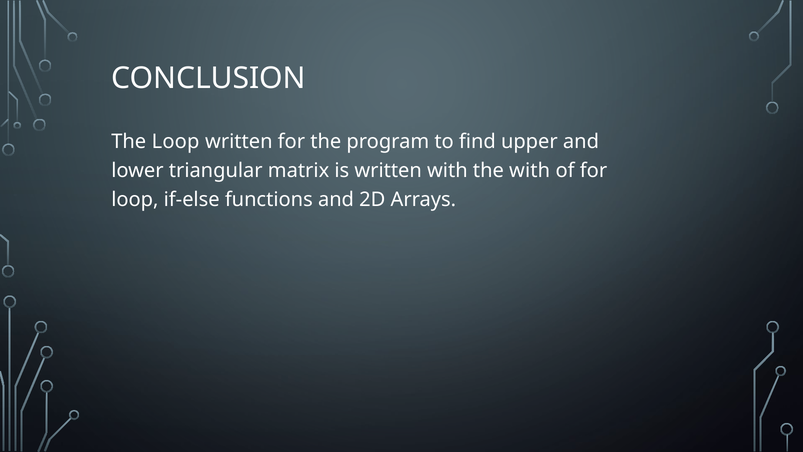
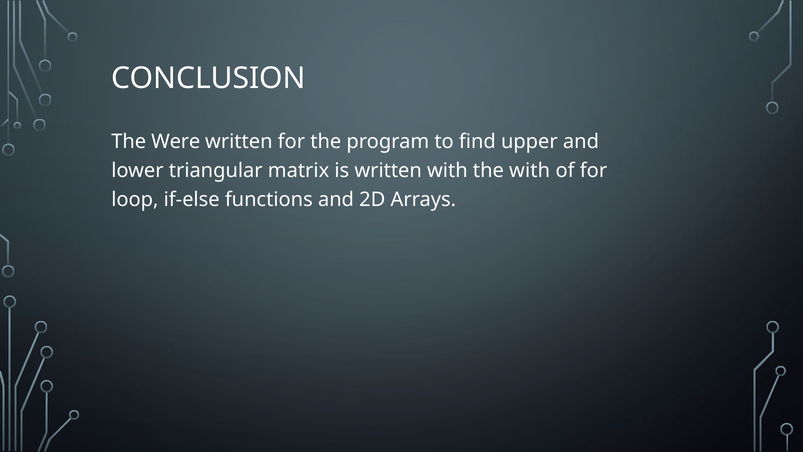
The Loop: Loop -> Were (176, 142)
